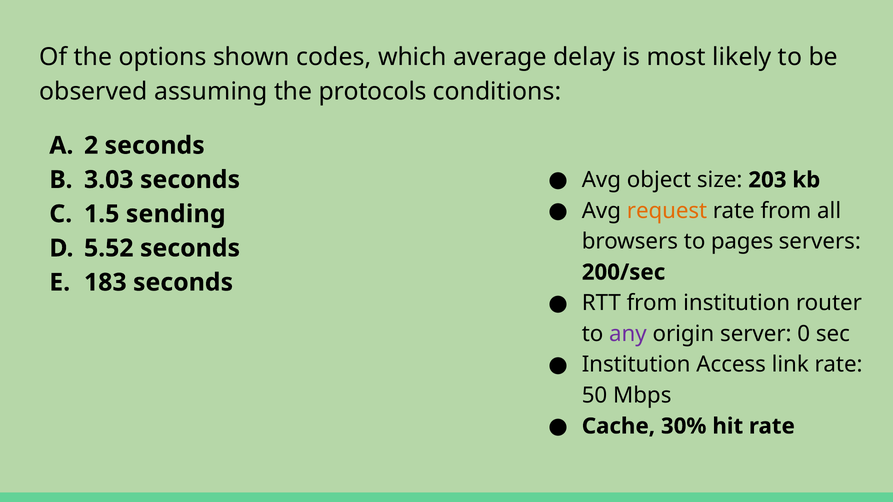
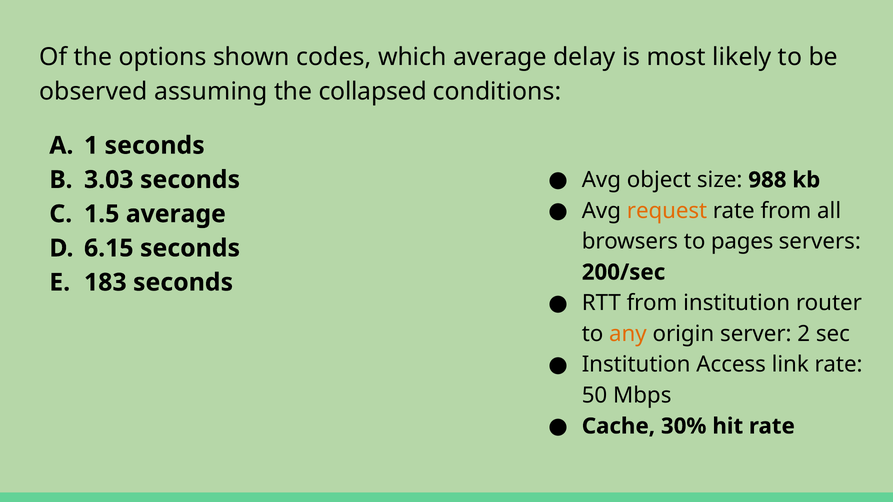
protocols: protocols -> collapsed (373, 92)
2: 2 -> 1 (91, 146)
203: 203 -> 988 (767, 180)
1.5 sending: sending -> average (176, 214)
5.52: 5.52 -> 6.15 (109, 248)
any colour: purple -> orange (628, 334)
0: 0 -> 2 (804, 334)
